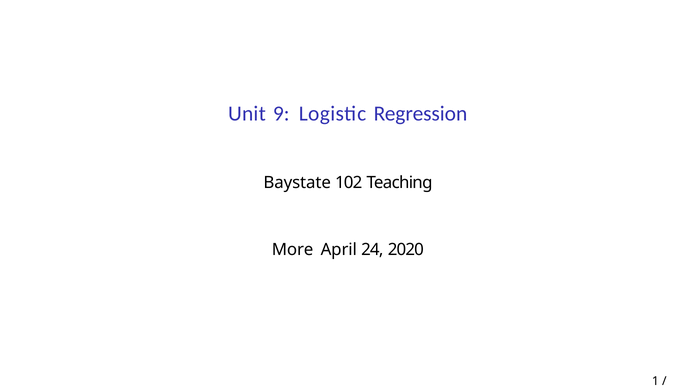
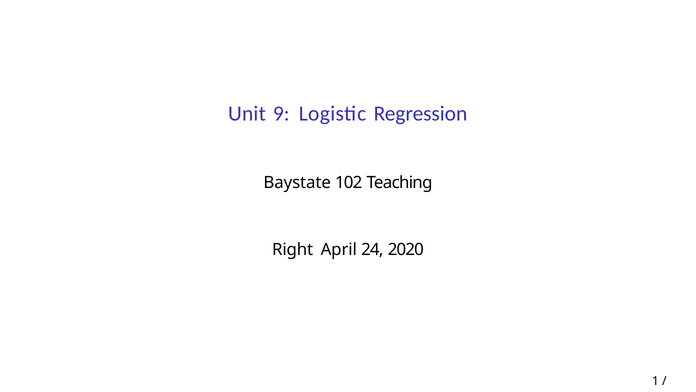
More: More -> Right (293, 250)
